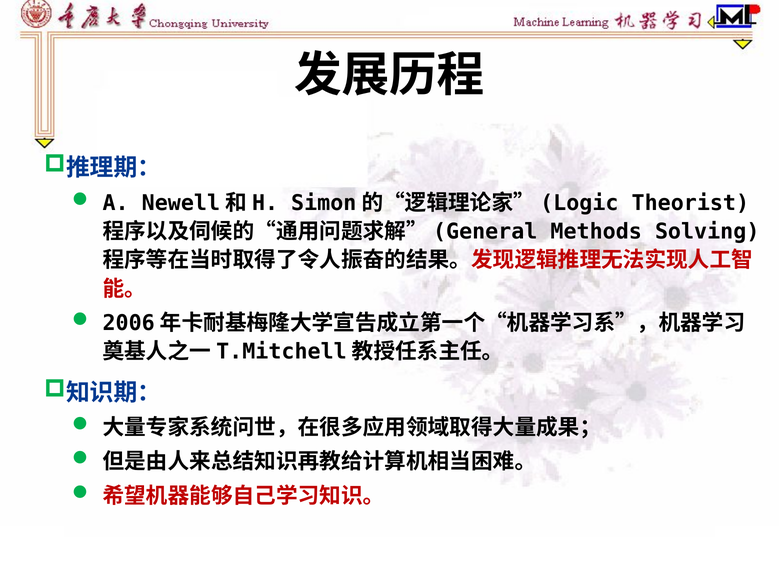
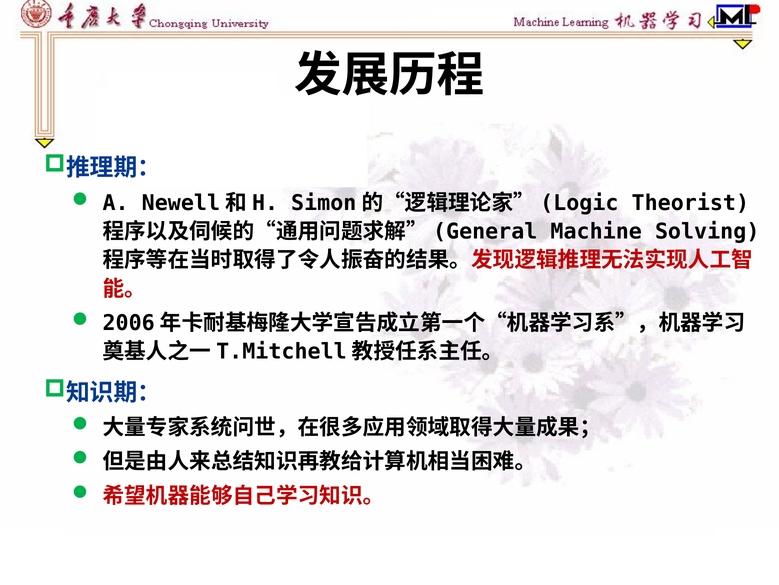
Methods: Methods -> Machine (596, 231)
